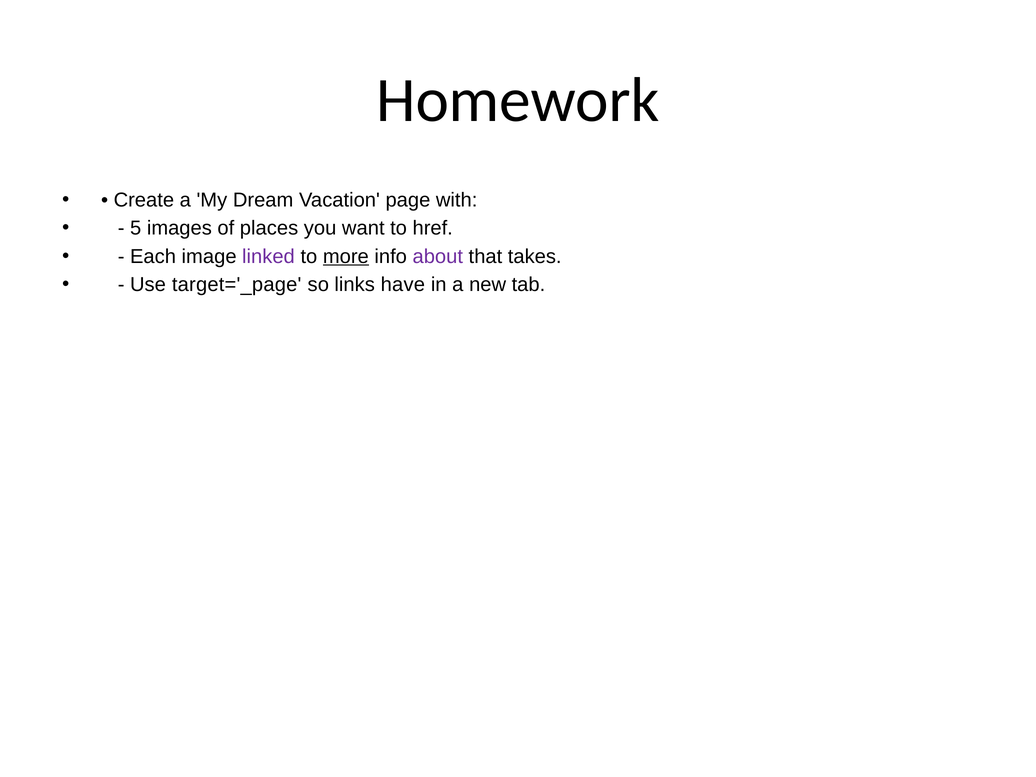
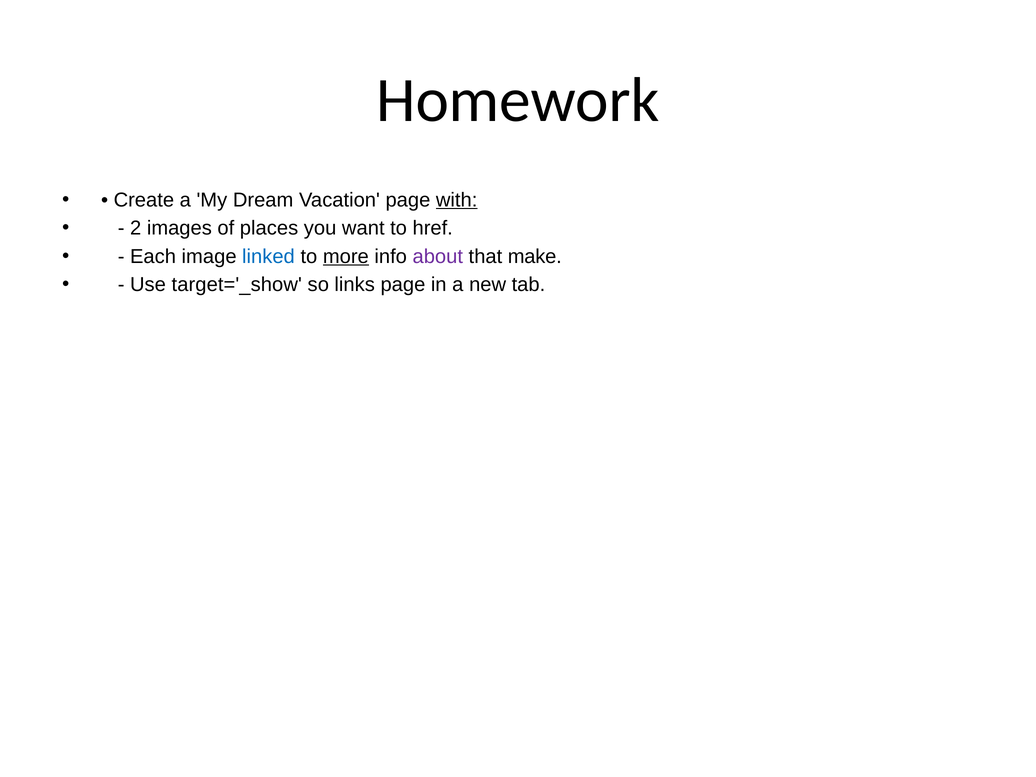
with underline: none -> present (457, 200)
5: 5 -> 2 (136, 228)
linked colour: purple -> blue (268, 256)
takes: takes -> make (535, 256)
target='_page: target='_page -> target='_show (237, 285)
links have: have -> page (403, 285)
